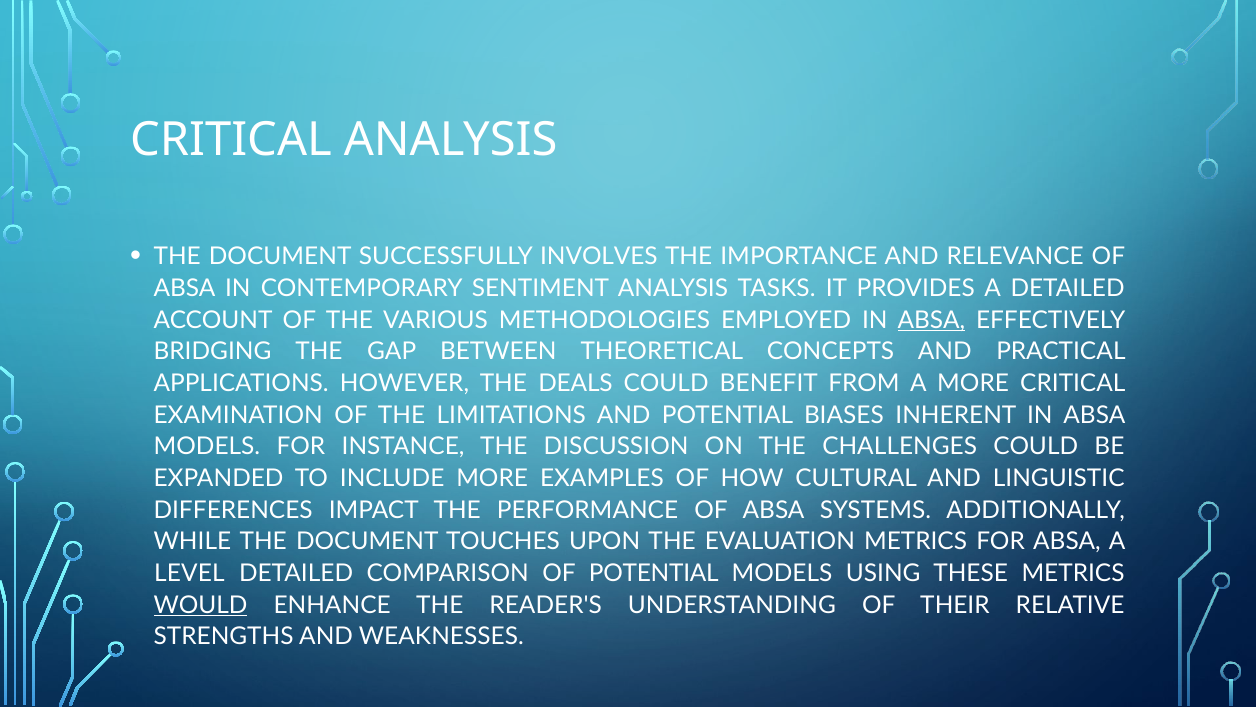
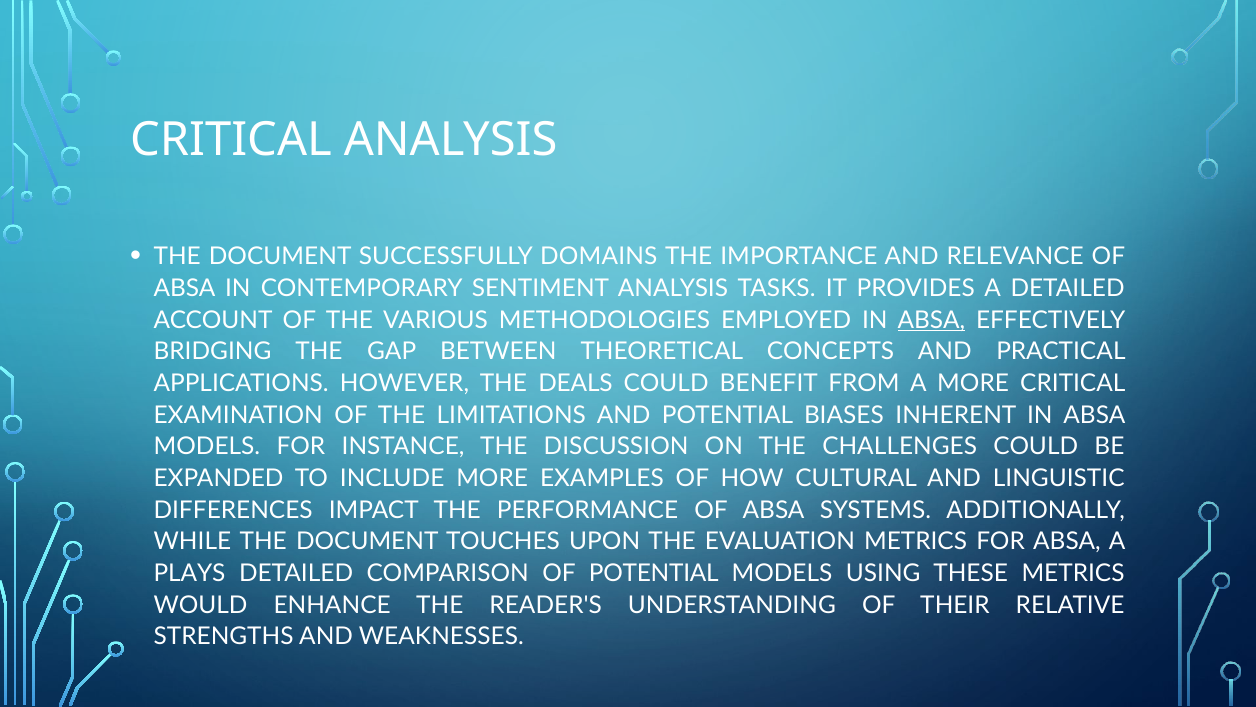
INVOLVES: INVOLVES -> DOMAINS (599, 257)
LEVEL: LEVEL -> PLAYS (190, 573)
WOULD underline: present -> none (201, 605)
